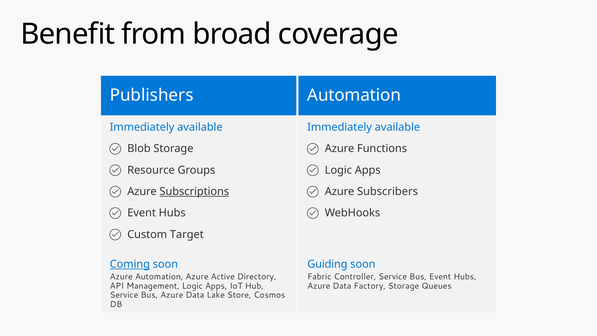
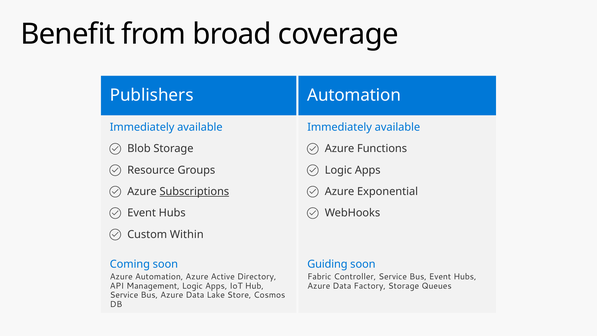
Subscribers: Subscribers -> Exponential (388, 191)
Target: Target -> Within (187, 234)
Coming underline: present -> none (130, 264)
